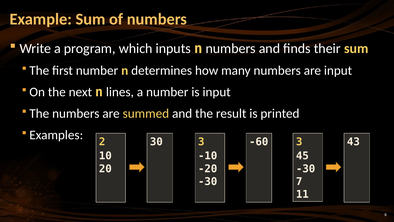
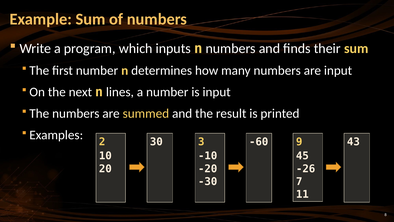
30 3: 3 -> 9 (299, 142)
-30: -30 -> -26 (306, 168)
